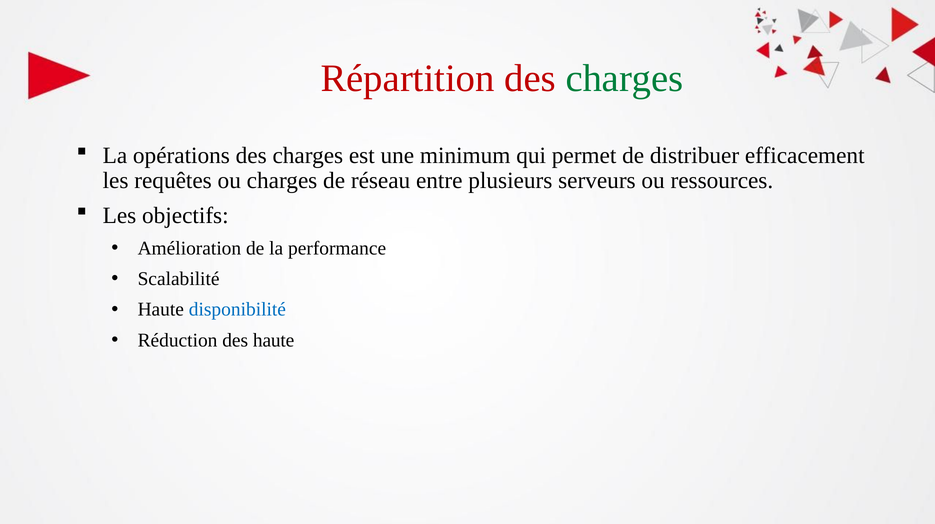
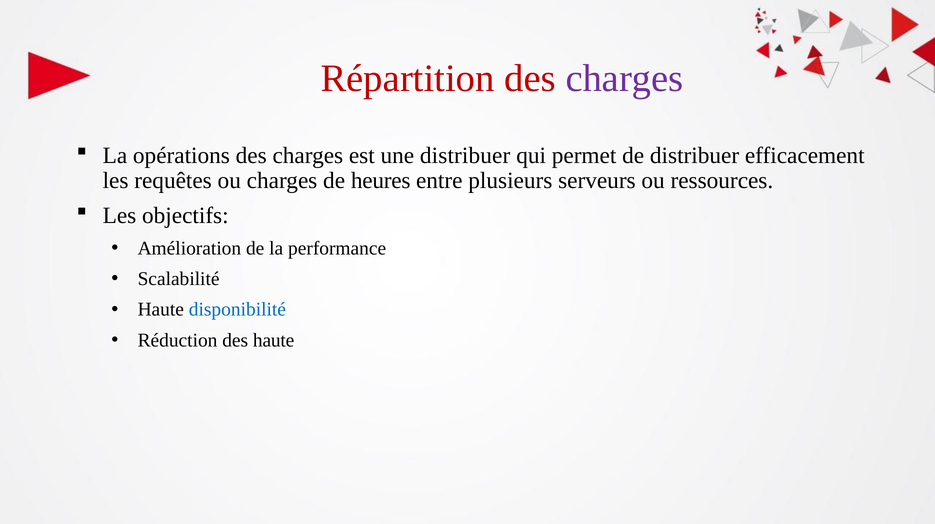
charges colour: green -> purple (624, 78)
une minimum: minimum -> distribuer (465, 155)
réseau: réseau -> heures (381, 181)
